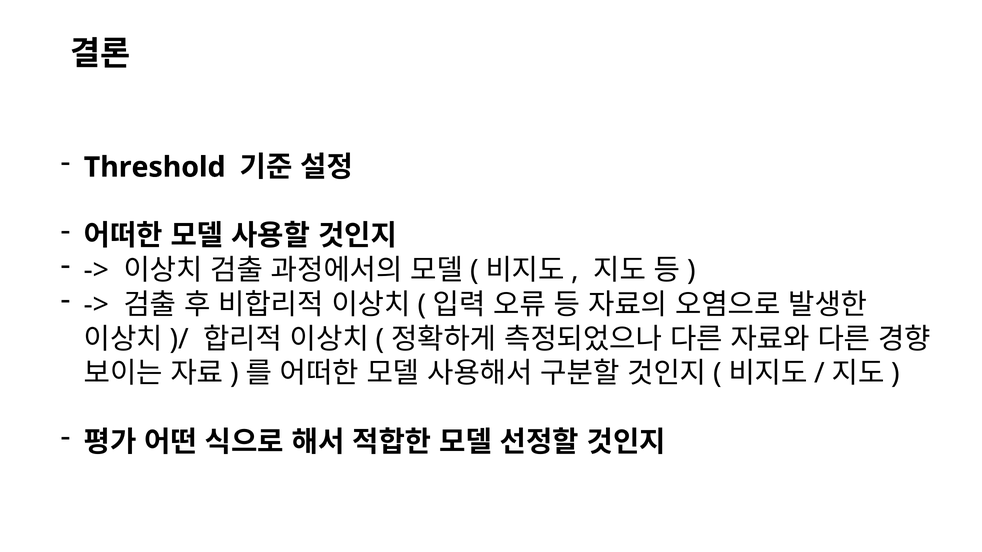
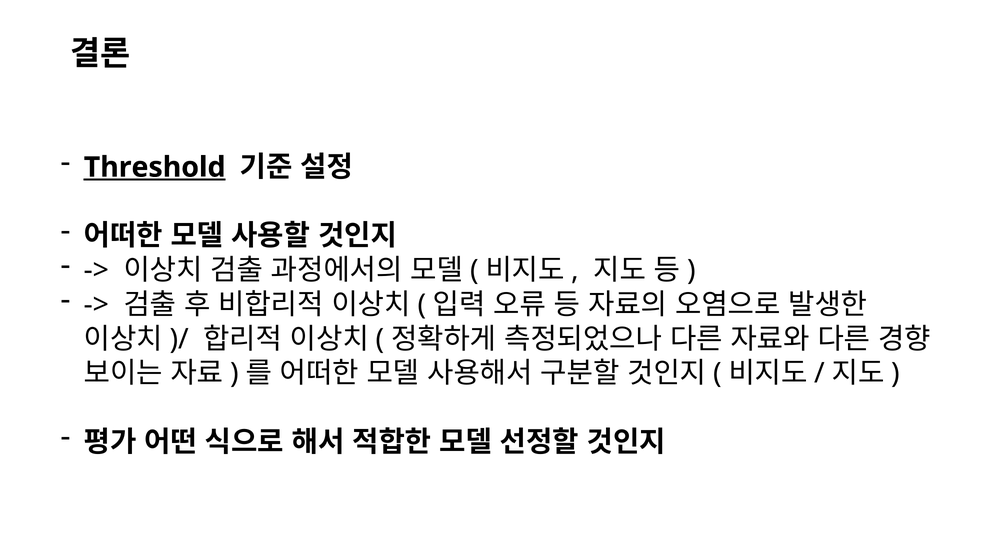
Threshold underline: none -> present (155, 167)
